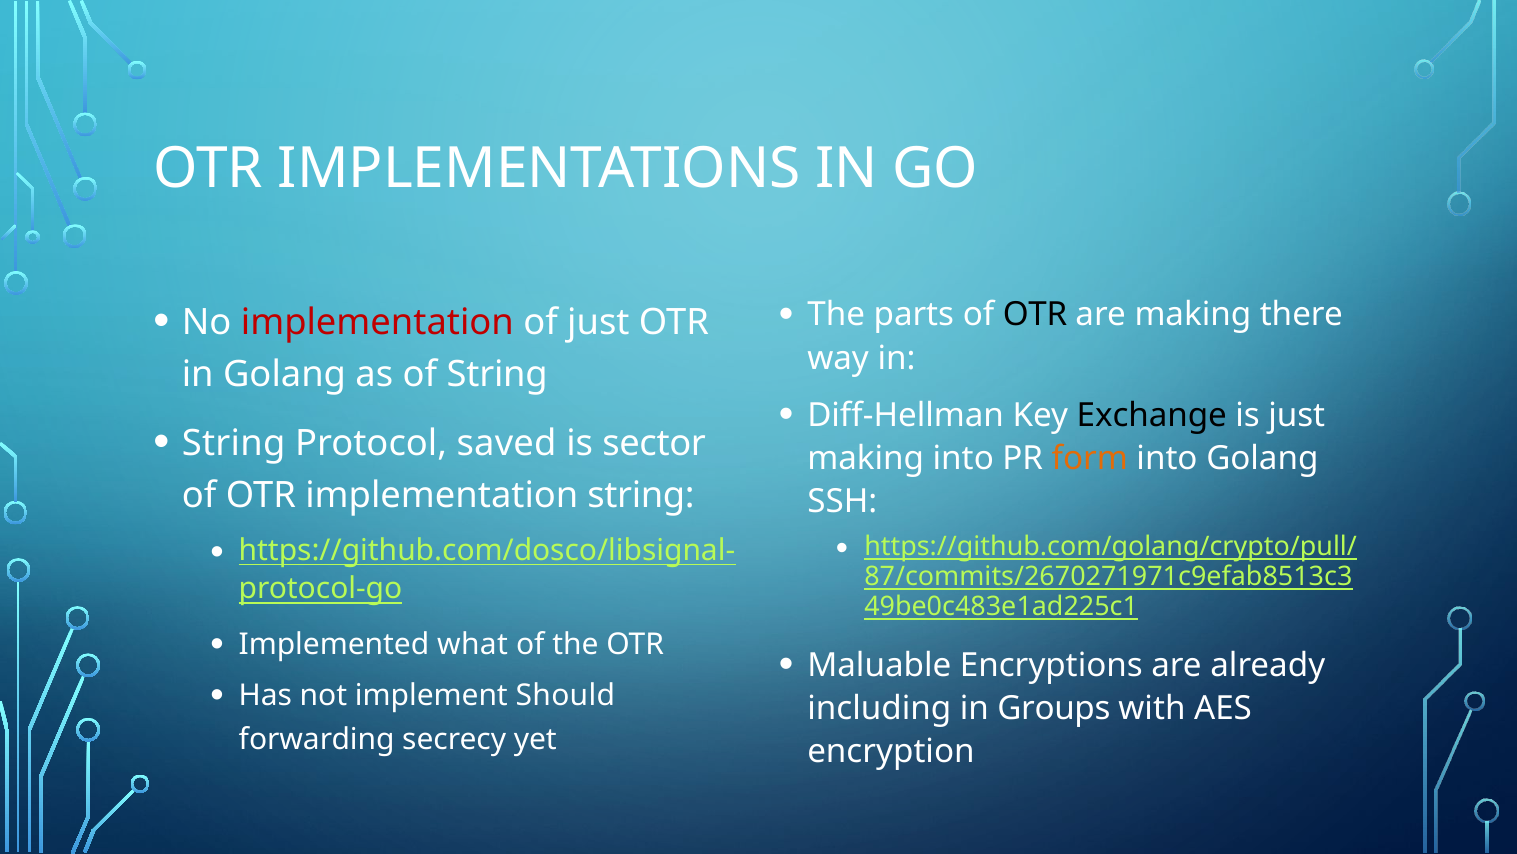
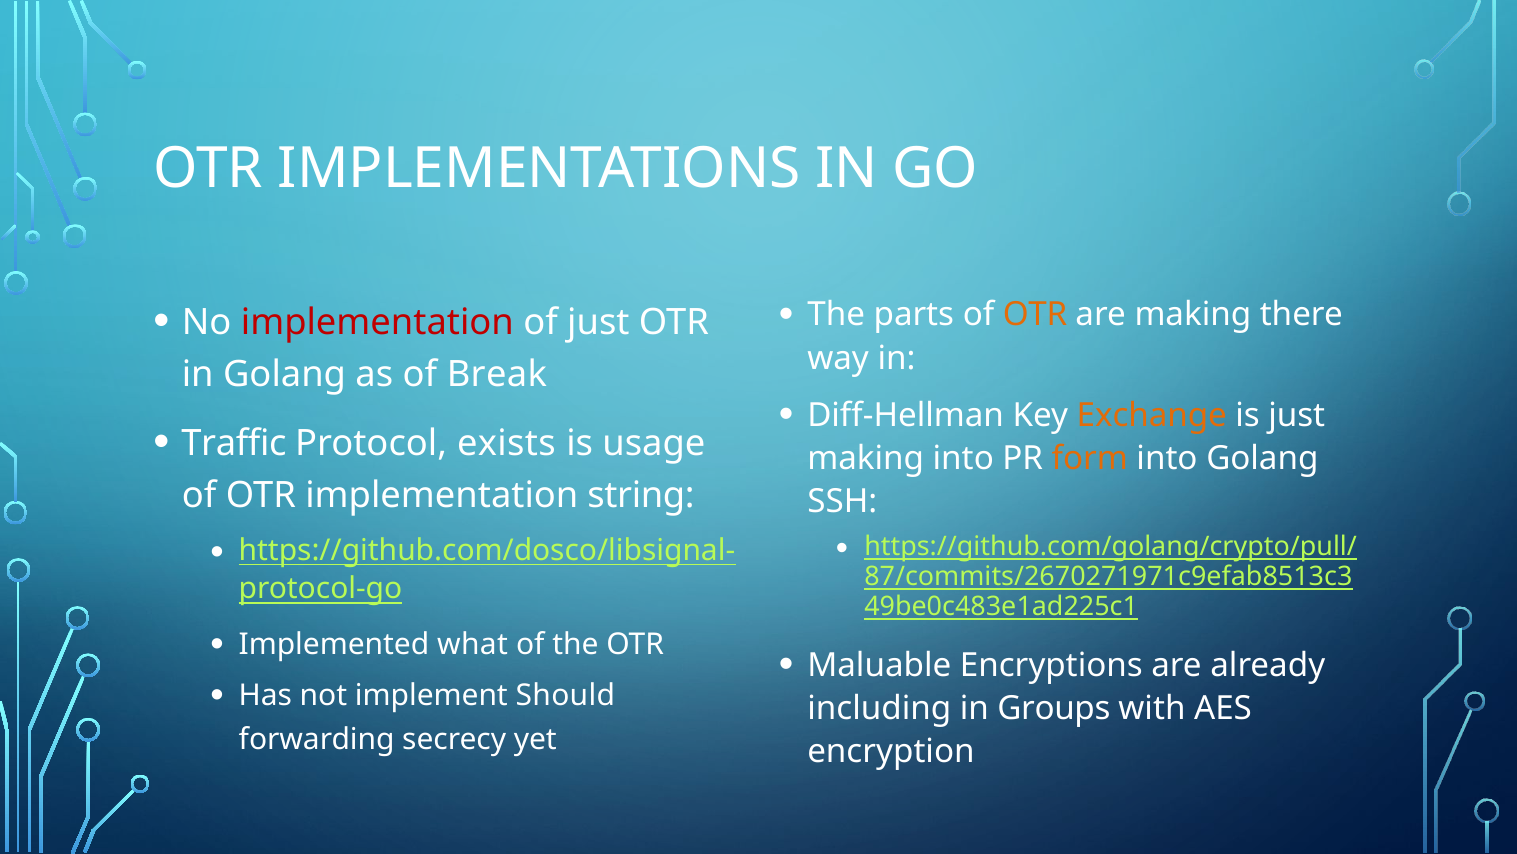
OTR colour: black -> orange (1035, 315)
of String: String -> Break (497, 375)
Exchange colour: black -> orange (1152, 415)
String: String -> Traffic (234, 443)
saved: saved -> exists (506, 443)
sector: sector -> usage (654, 443)
